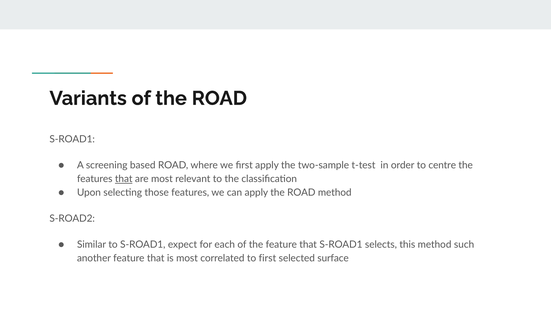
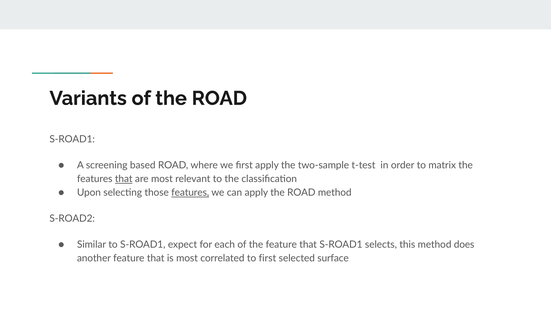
centre: centre -> matrix (442, 165)
features underline: none -> present (190, 193)
such: such -> does (464, 245)
